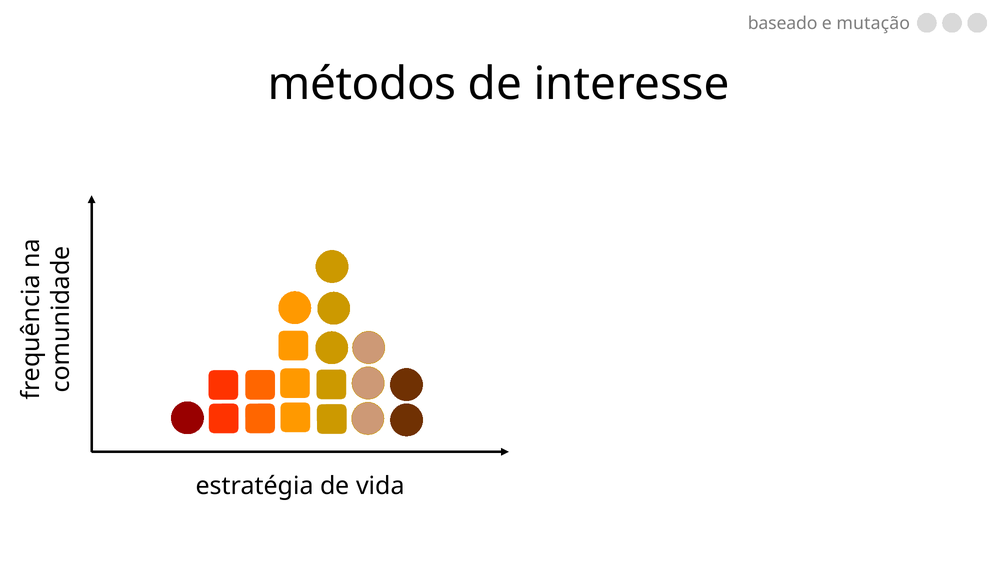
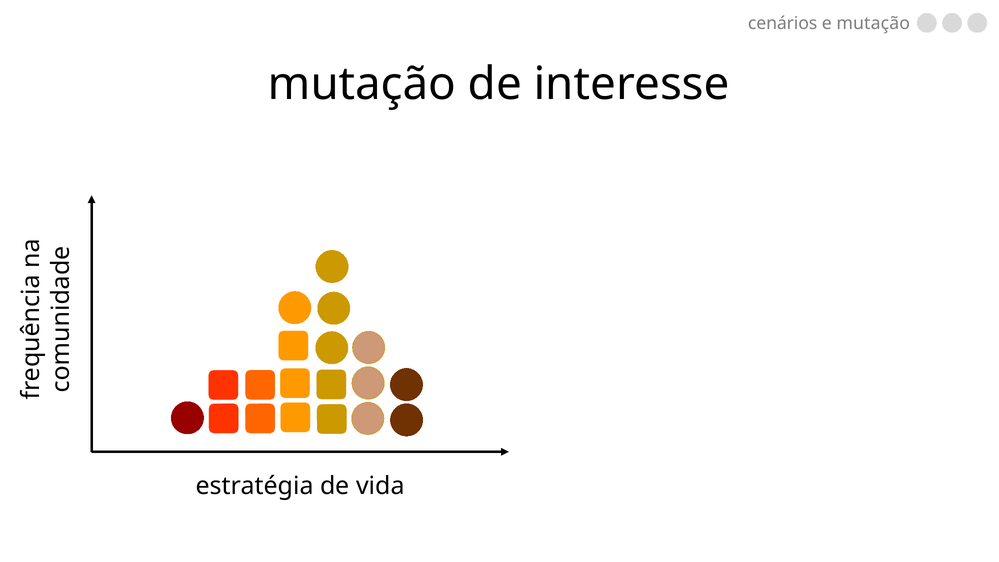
baseado: baseado -> cenários (783, 23)
métodos: métodos -> mutação (362, 84)
